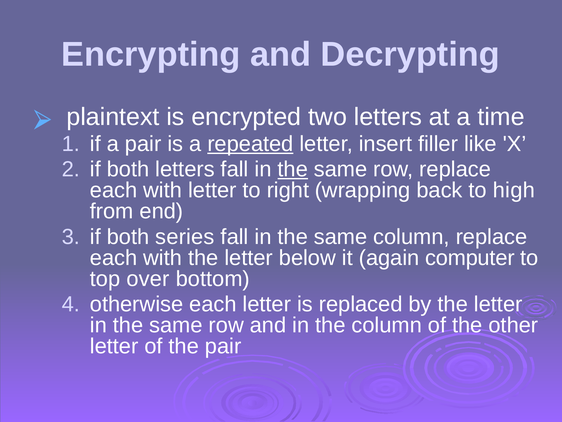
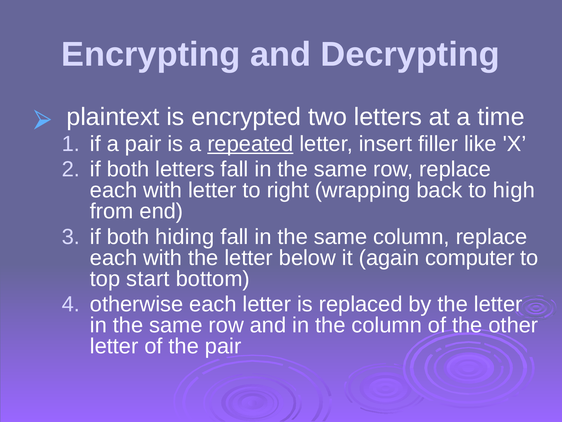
the underline: present -> none (293, 169)
series: series -> hiding (185, 237)
over: over -> start (148, 279)
